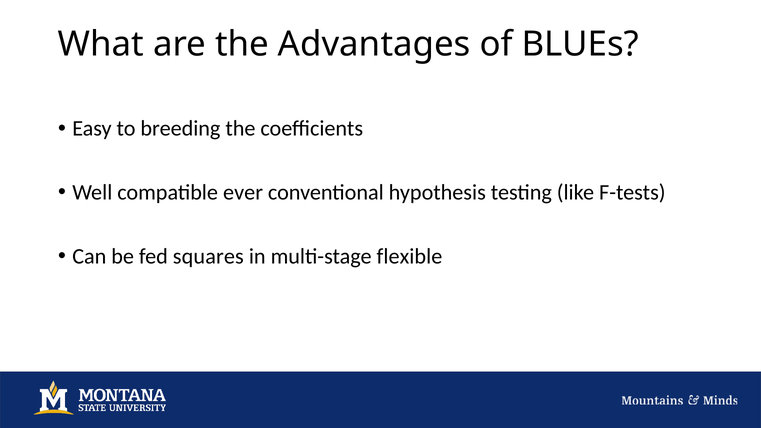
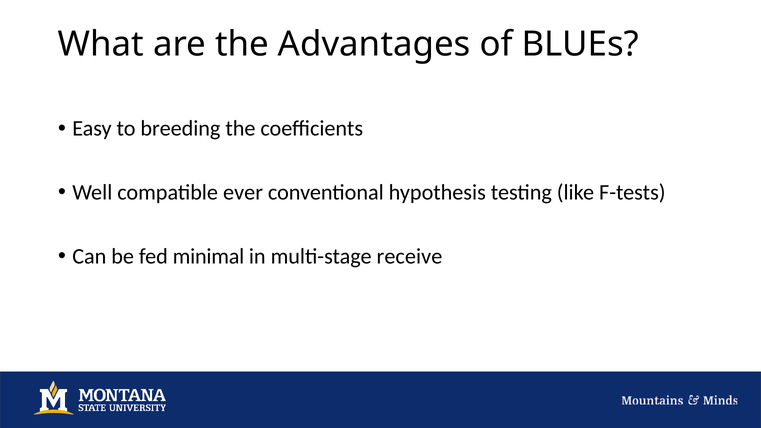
squares: squares -> minimal (208, 256)
flexible: flexible -> receive (409, 256)
